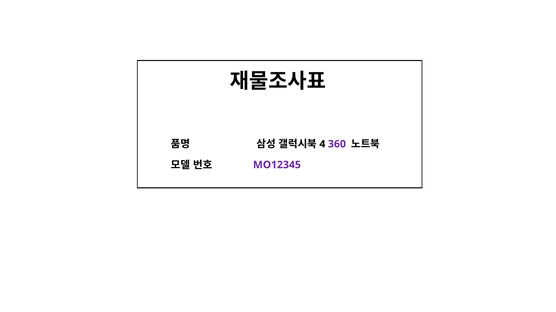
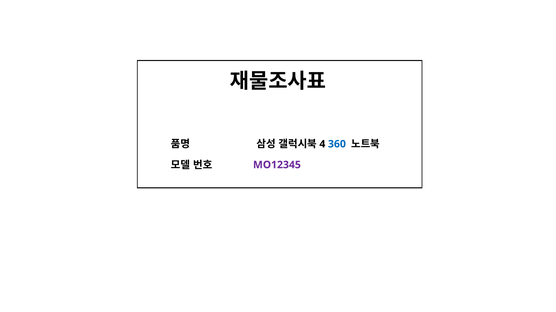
360 colour: purple -> blue (337, 144)
